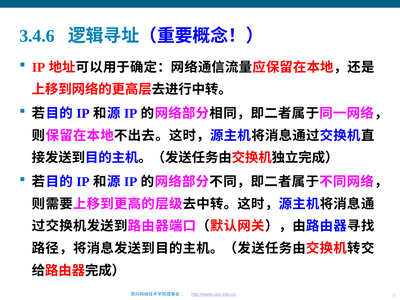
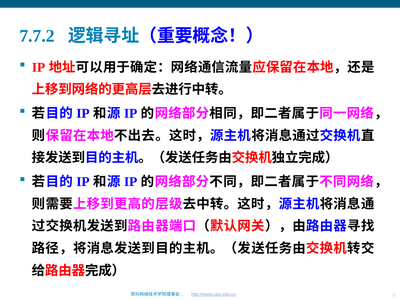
3.4.6: 3.4.6 -> 7.7.2 (37, 36)
